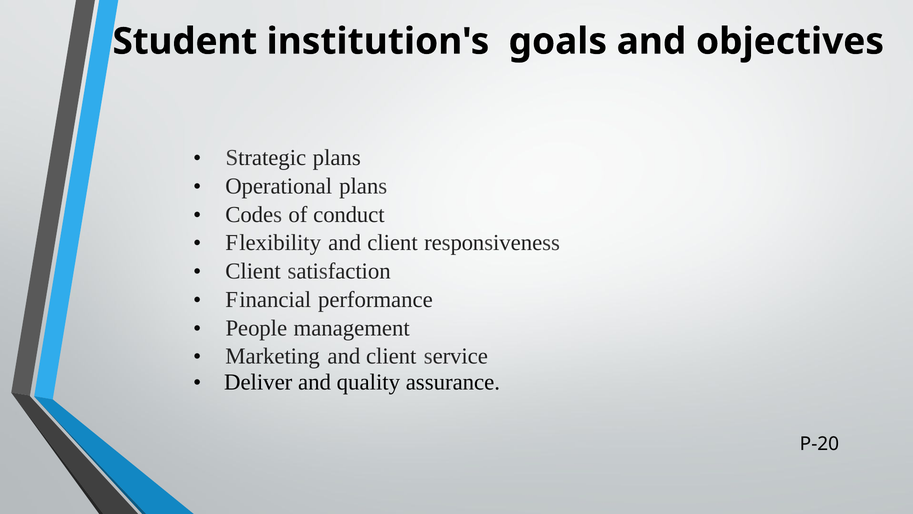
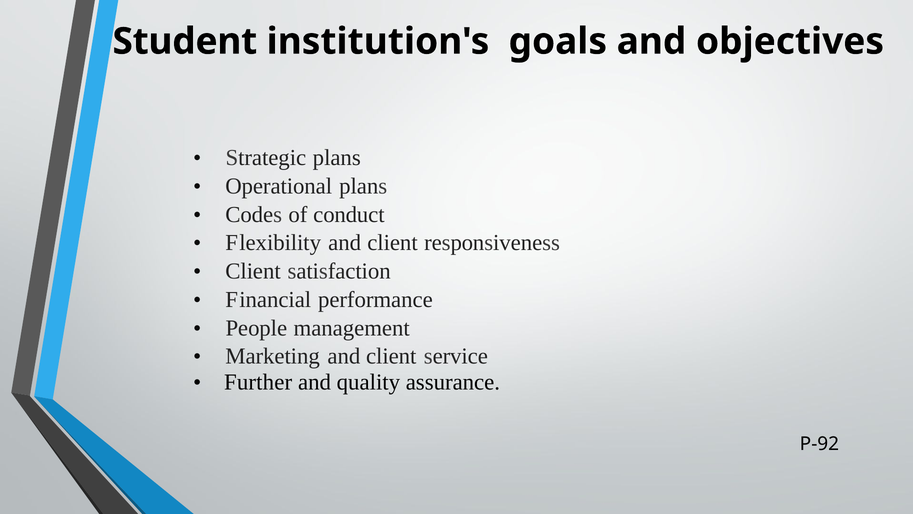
Deliver: Deliver -> Further (258, 382)
P-20: P-20 -> P-92 (819, 443)
